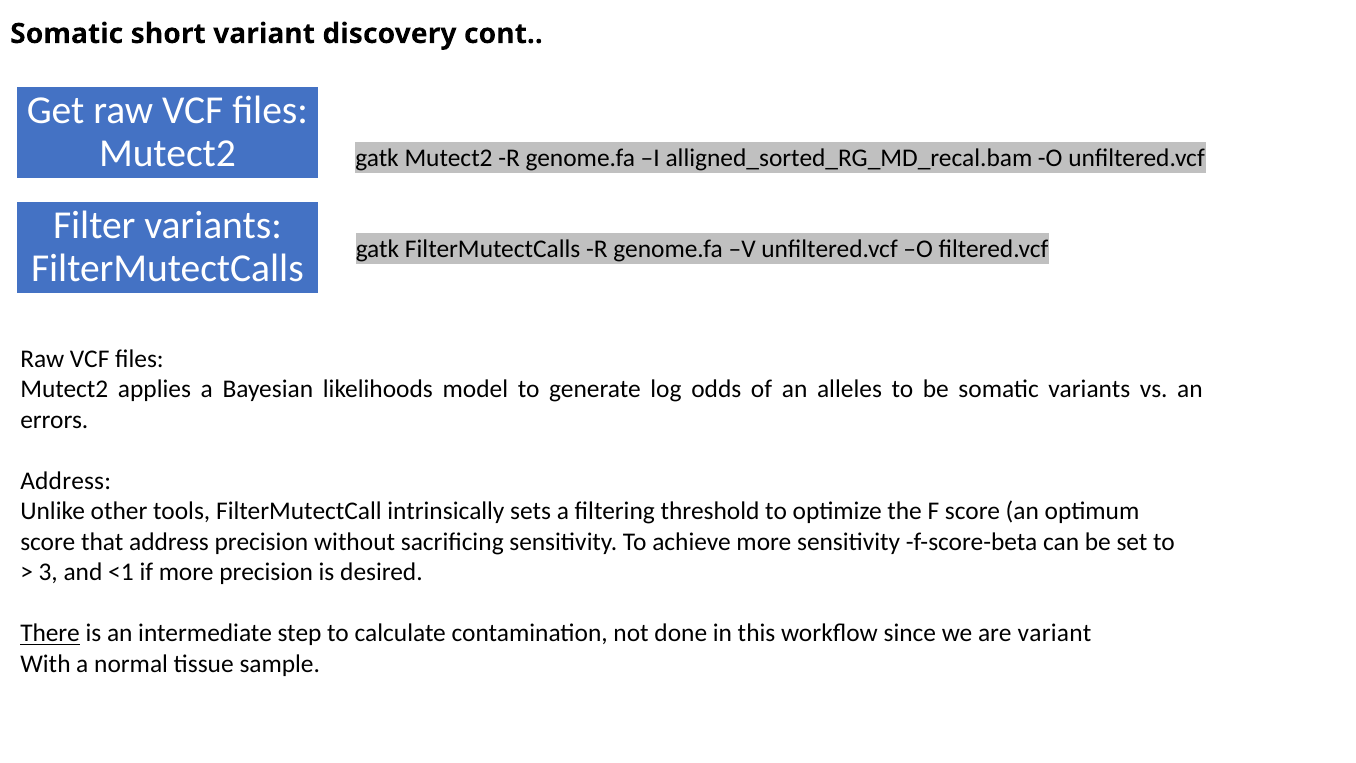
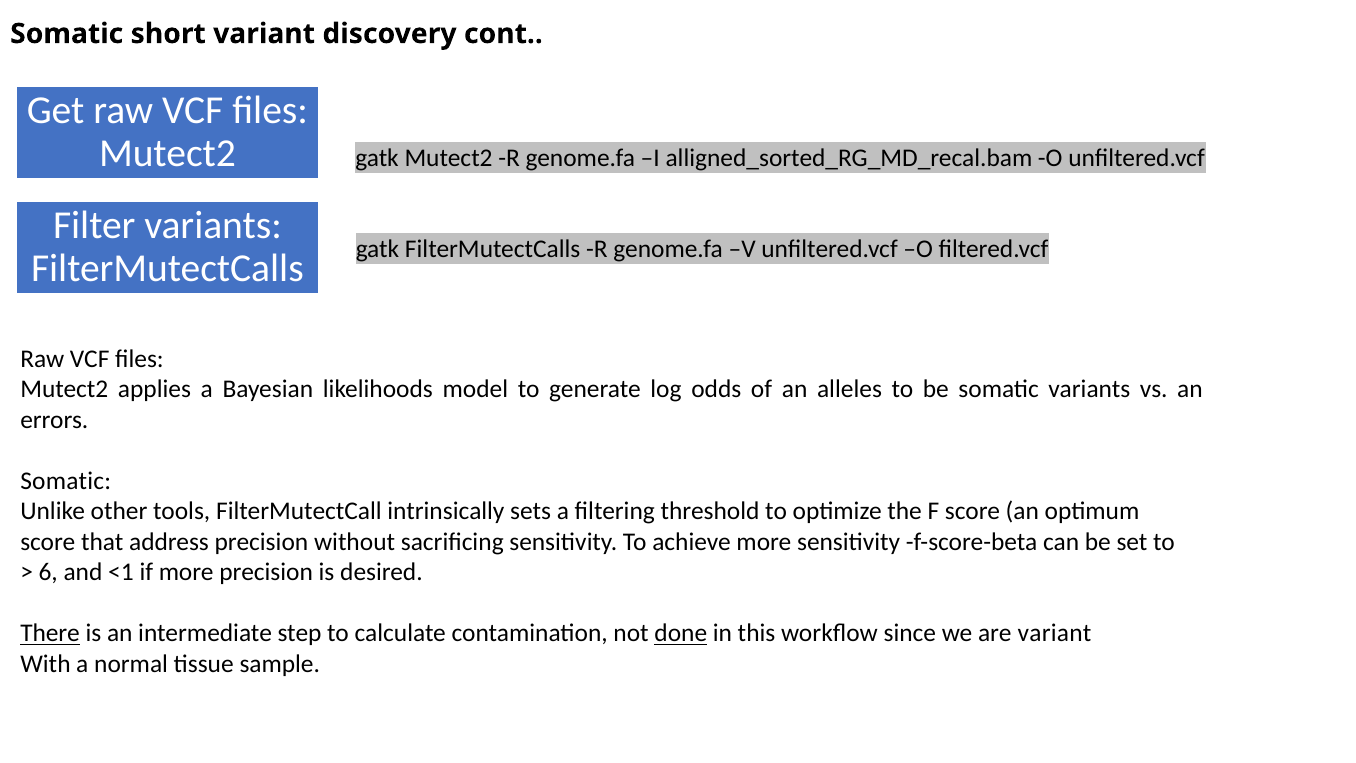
Address: Address -> Somatic (66, 481)
3: 3 -> 6 (48, 572)
done underline: none -> present (681, 633)
